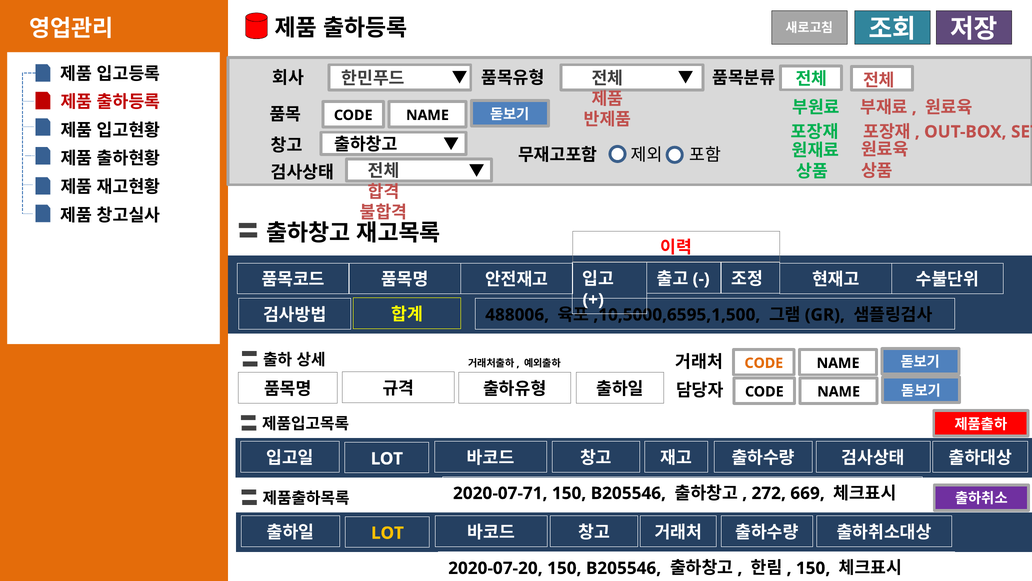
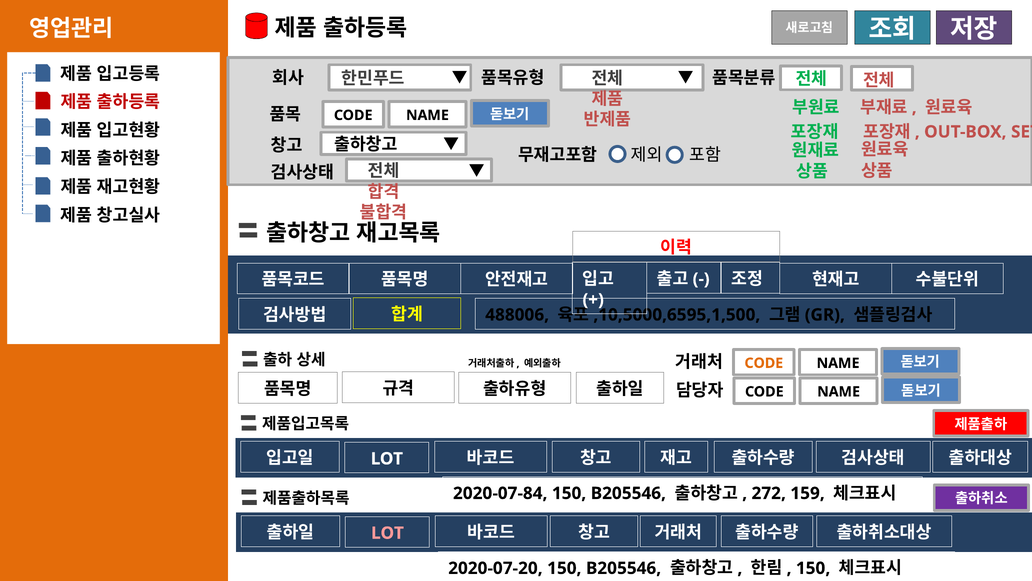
2020-07-71: 2020-07-71 -> 2020-07-84 (500, 493)
669: 669 -> 159 (808, 493)
LOT colour: yellow -> pink (387, 533)
